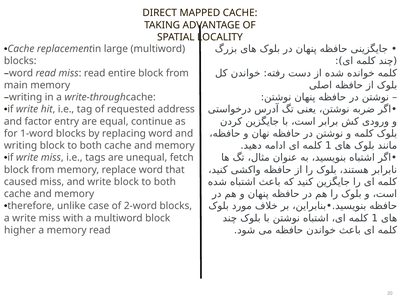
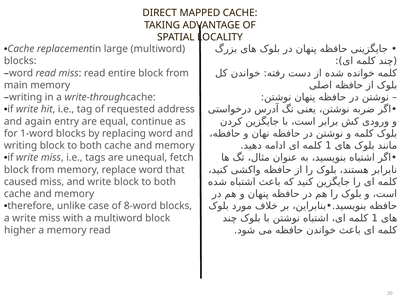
factor: factor -> again (38, 121)
2-word: 2-word -> 8-word (140, 206)
